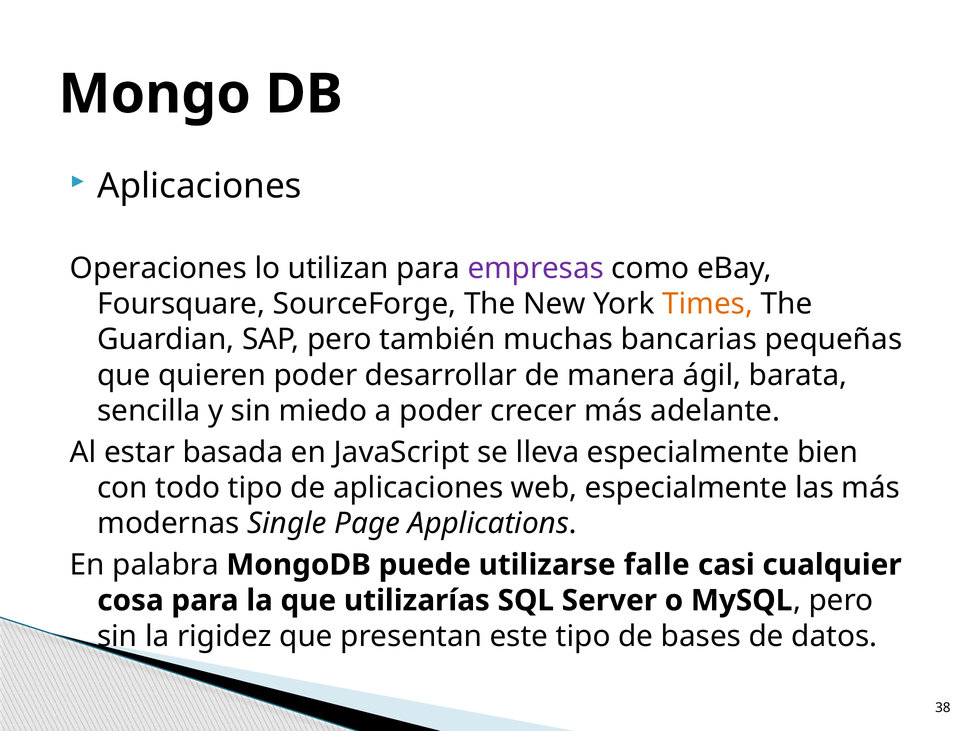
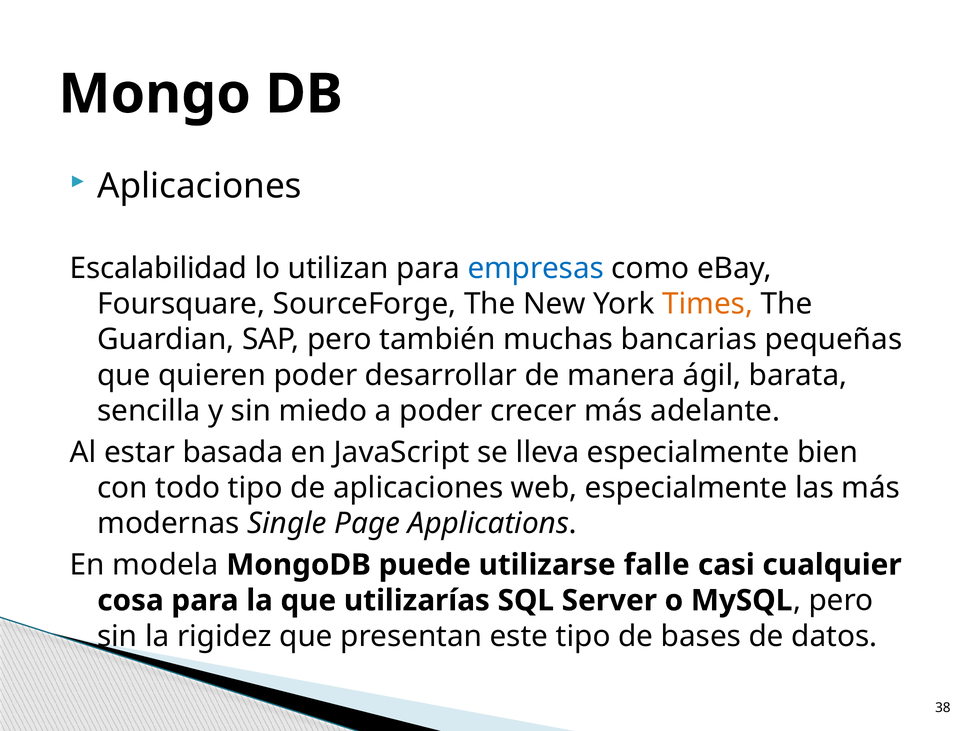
Operaciones: Operaciones -> Escalabilidad (159, 268)
empresas colour: purple -> blue (536, 268)
palabra: palabra -> modela (165, 564)
